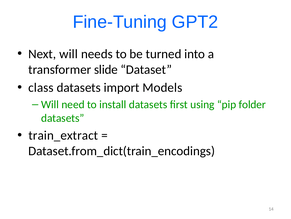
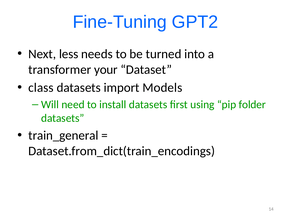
Next will: will -> less (69, 54)
slide: slide -> your (106, 69)
train_extract: train_extract -> train_general (63, 135)
